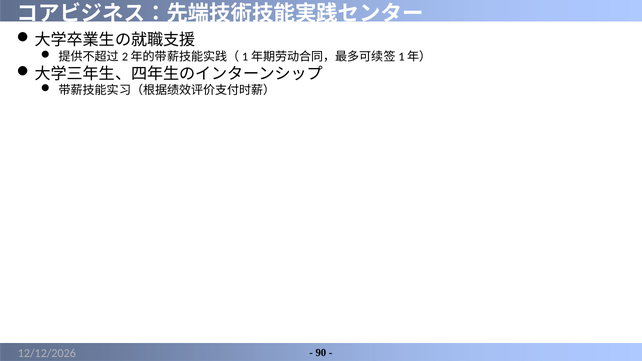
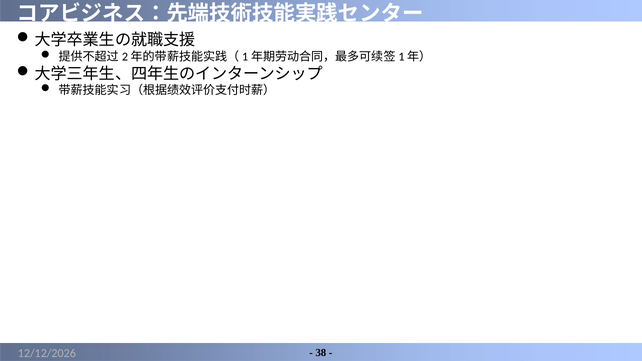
90: 90 -> 38 (321, 353)
